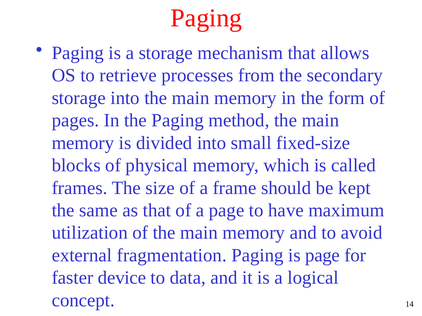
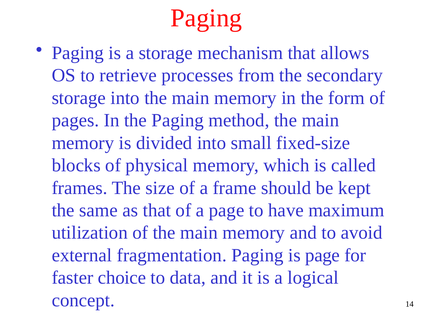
device: device -> choice (122, 278)
